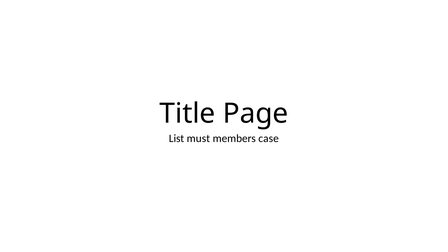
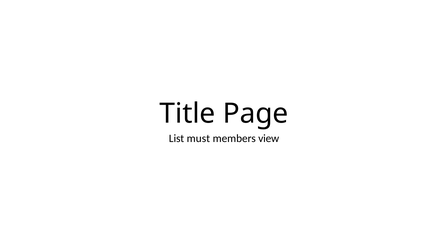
case: case -> view (269, 138)
